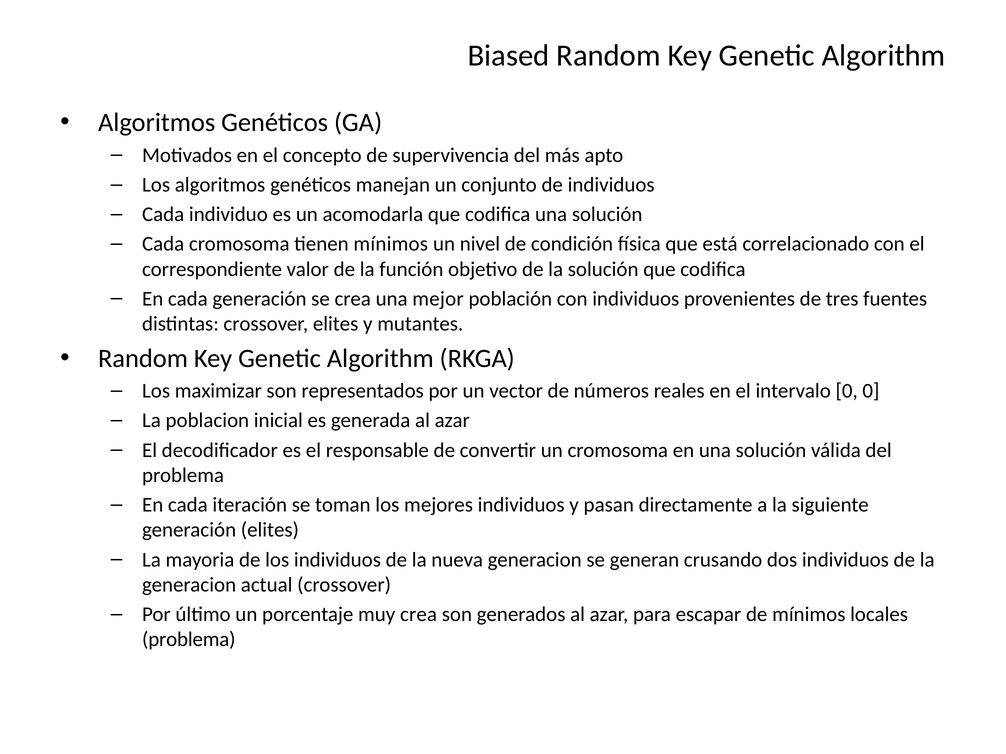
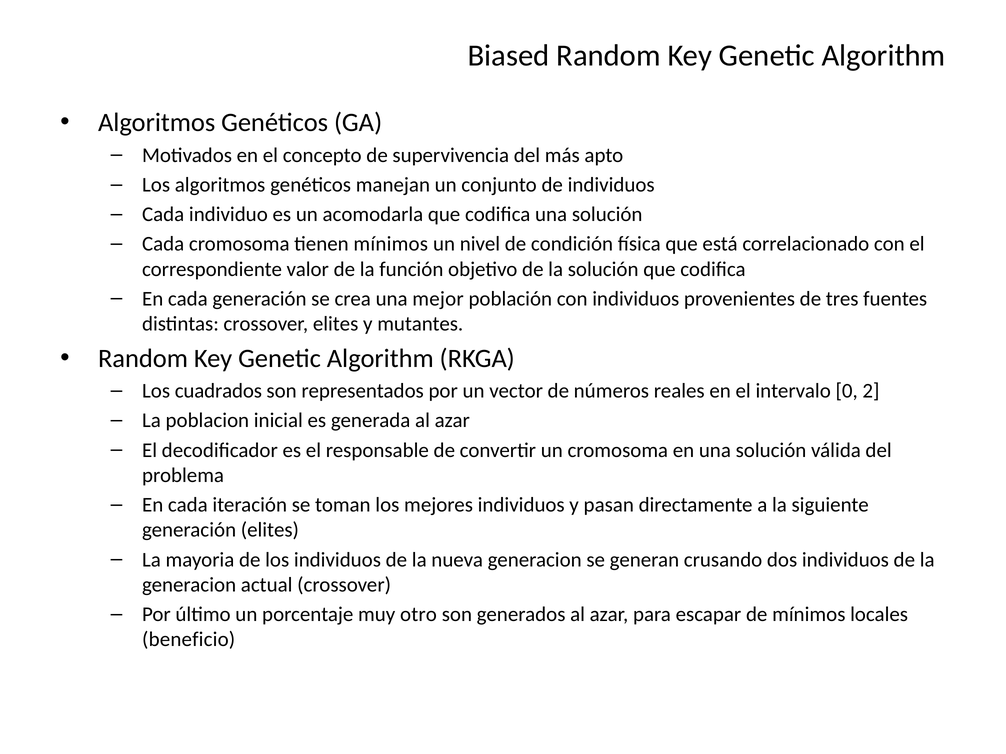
maximizar: maximizar -> cuadrados (218, 391)
0 0: 0 -> 2 (871, 391)
muy crea: crea -> otro (418, 615)
problema: problema -> beneficio (189, 640)
